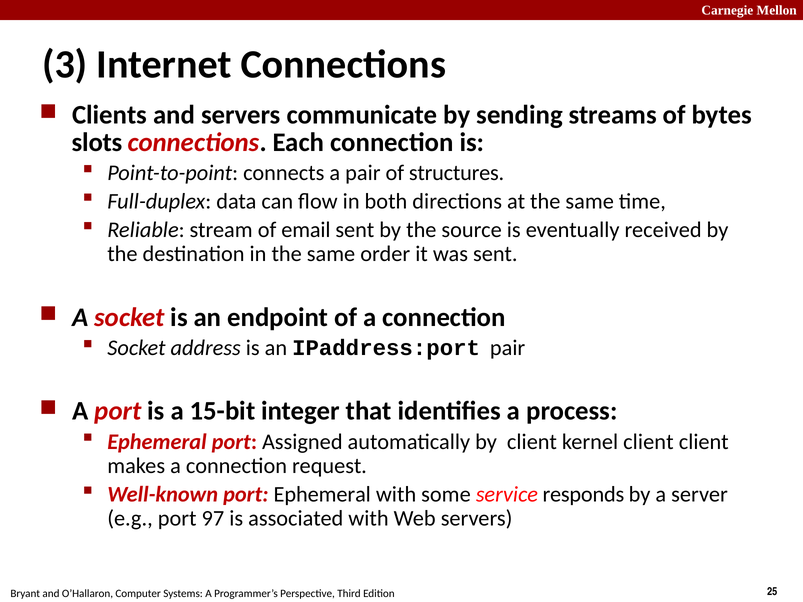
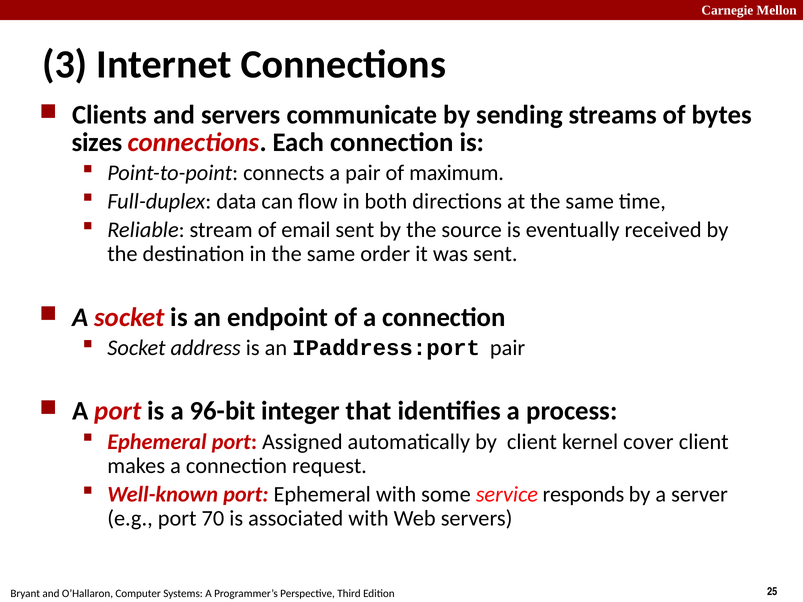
slots: slots -> sizes (97, 142)
structures: structures -> maximum (457, 173)
15-bit: 15-bit -> 96-bit (223, 411)
kernel client: client -> cover (648, 442)
97: 97 -> 70 (213, 519)
